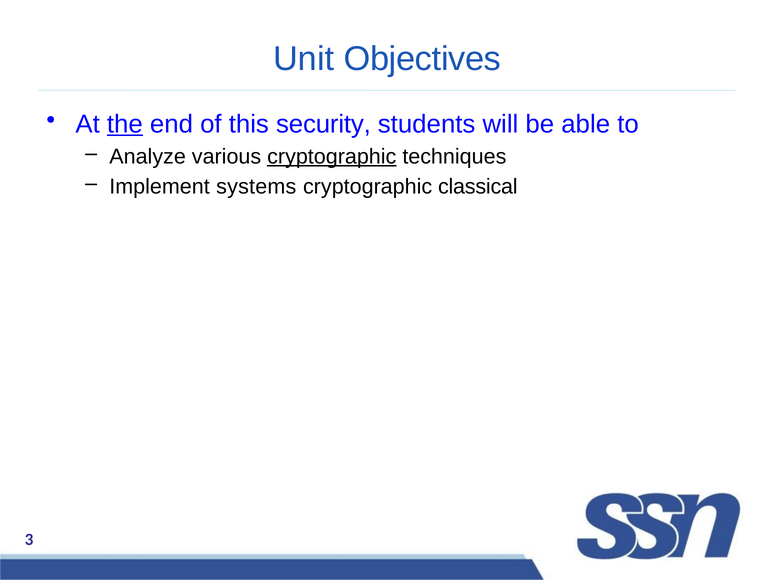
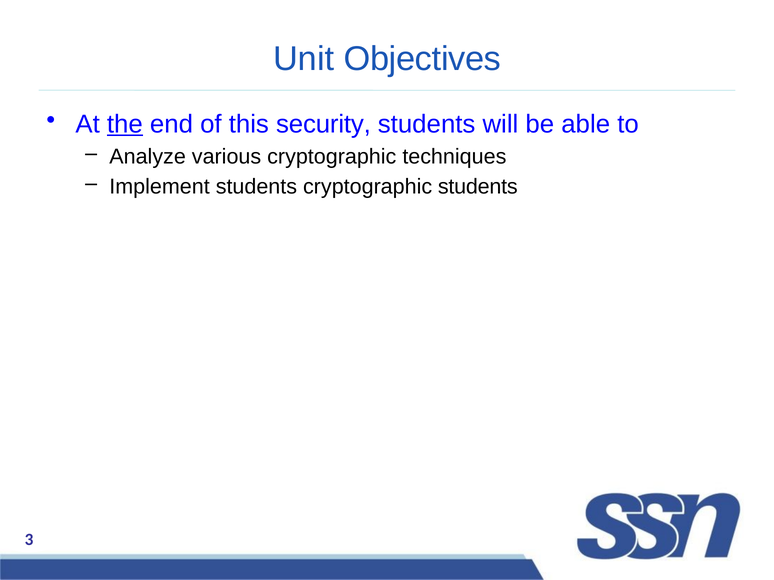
cryptographic underline: present -> none (332, 157)
Implement systems: systems -> students (256, 187)
cryptographic classical: classical -> students (478, 187)
